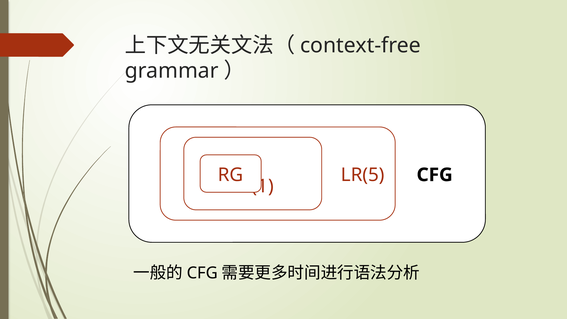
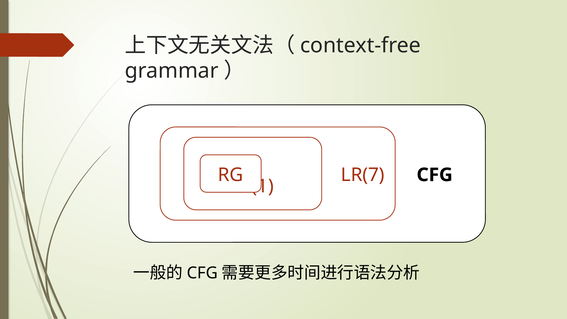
LR(5: LR(5 -> LR(7 (363, 175)
